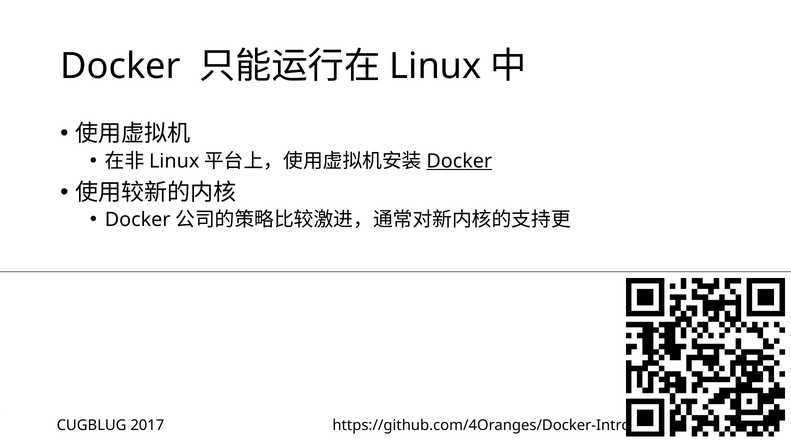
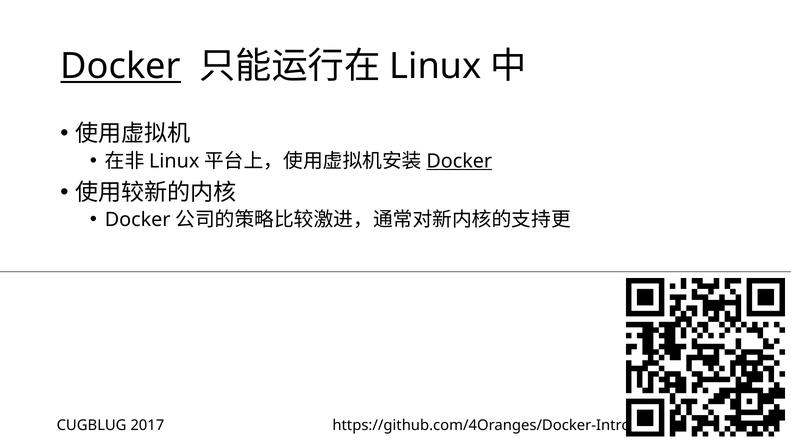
Docker underline: none -> present (121, 66)
